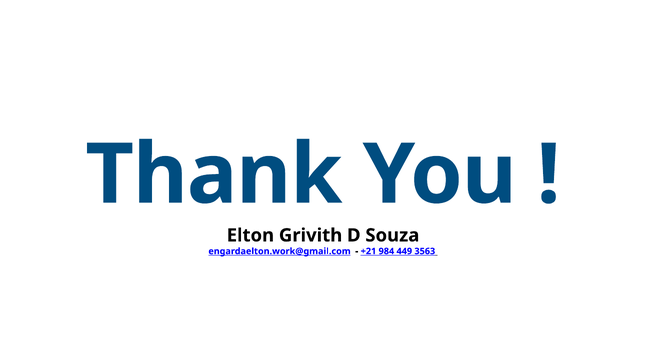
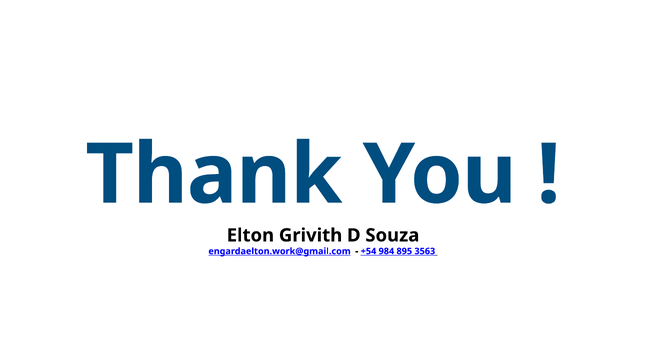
+21: +21 -> +54 (368, 251)
449: 449 -> 895 (404, 251)
